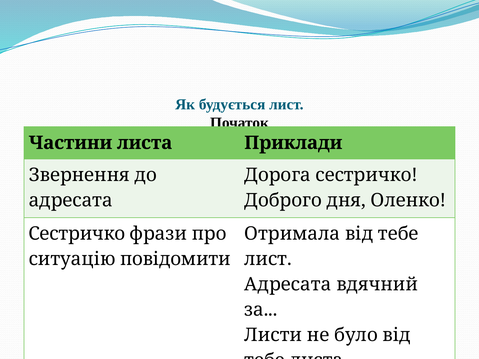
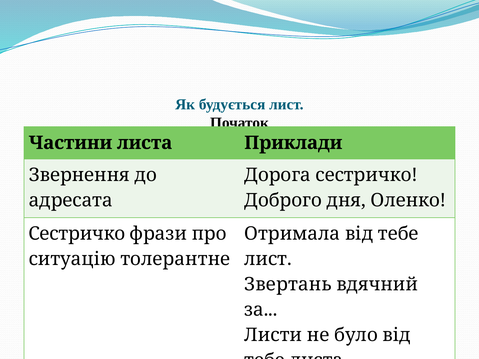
повідомити: повідомити -> толерантне (175, 259)
Адресата: Адресата -> Звертань (288, 285)
